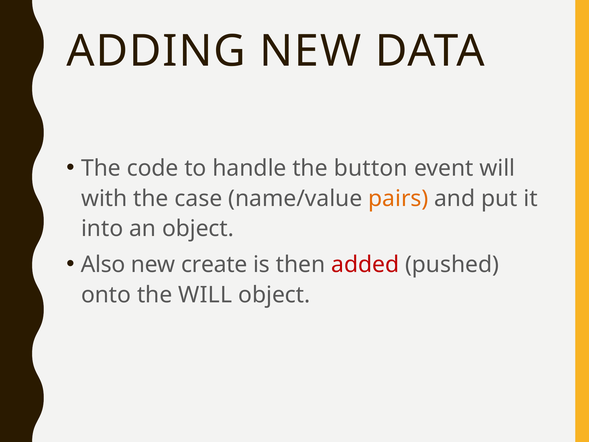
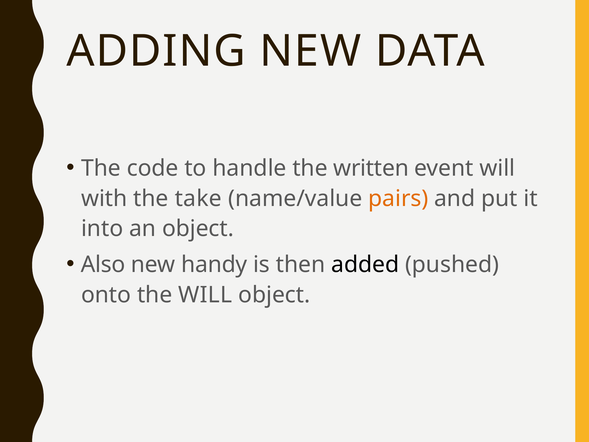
button: button -> written (371, 168)
case: case -> take (198, 198)
create: create -> handy (214, 264)
added colour: red -> black (365, 264)
